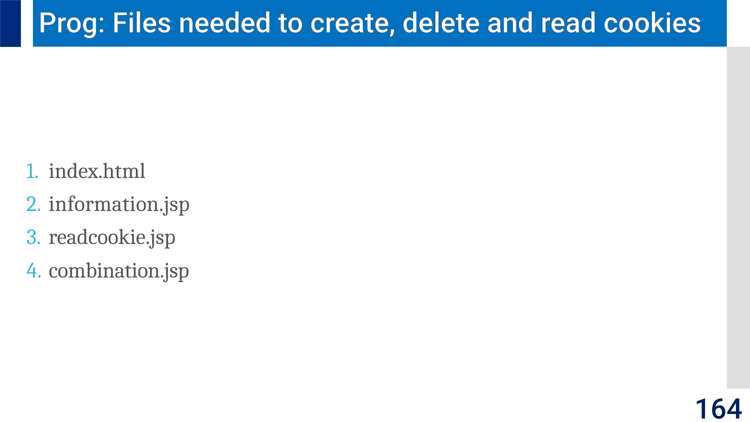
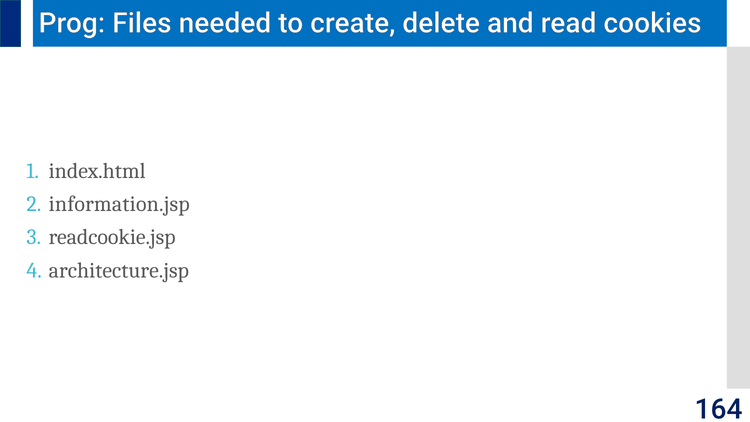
combination.jsp: combination.jsp -> architecture.jsp (119, 270)
